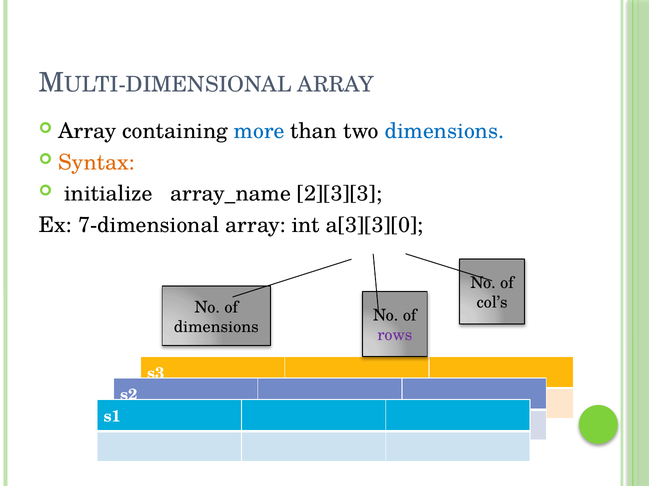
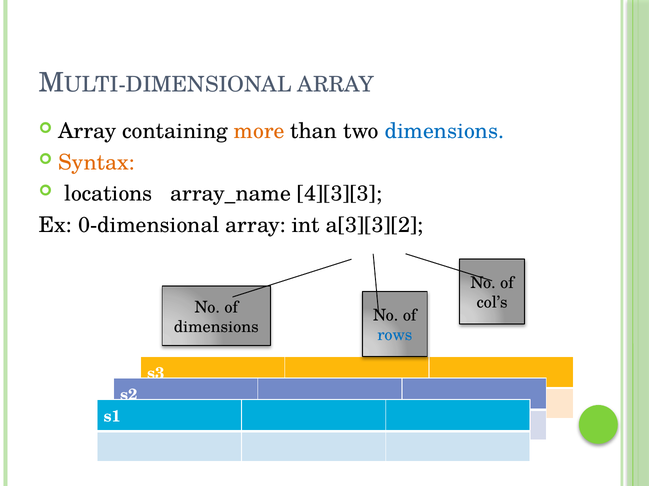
more colour: blue -> orange (259, 131)
initialize: initialize -> locations (108, 194)
2][3][3: 2][3][3 -> 4][3][3 (340, 194)
7-dimensional: 7-dimensional -> 0-dimensional (149, 225)
a[3][3][0: a[3][3][0 -> a[3][3][2 (375, 225)
rows colour: purple -> blue (395, 335)
